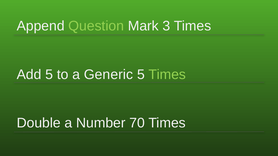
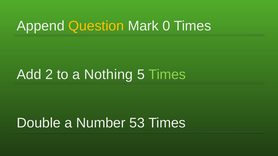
Question colour: light green -> yellow (96, 26)
3: 3 -> 0 (166, 26)
Add 5: 5 -> 2 (49, 75)
Generic: Generic -> Nothing (108, 75)
70: 70 -> 53 (137, 123)
